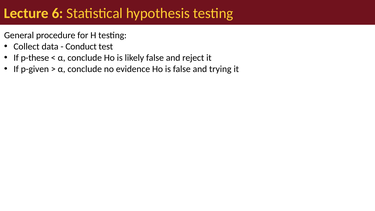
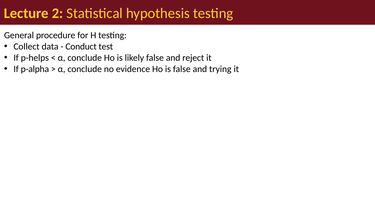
6: 6 -> 2 (57, 13)
p-these: p-these -> p-helps (35, 58)
p-given: p-given -> p-alpha (35, 69)
